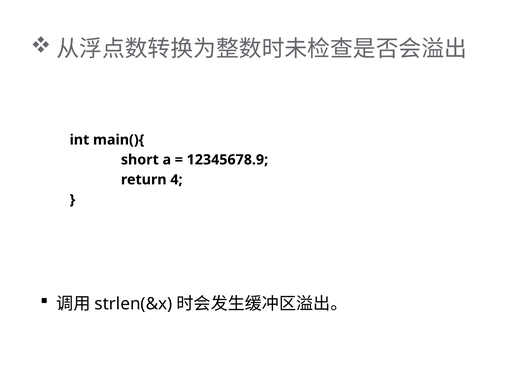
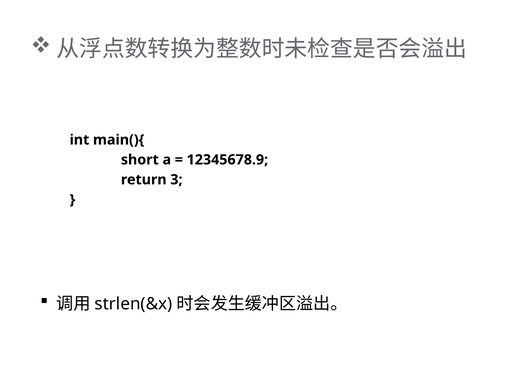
4: 4 -> 3 (176, 180)
